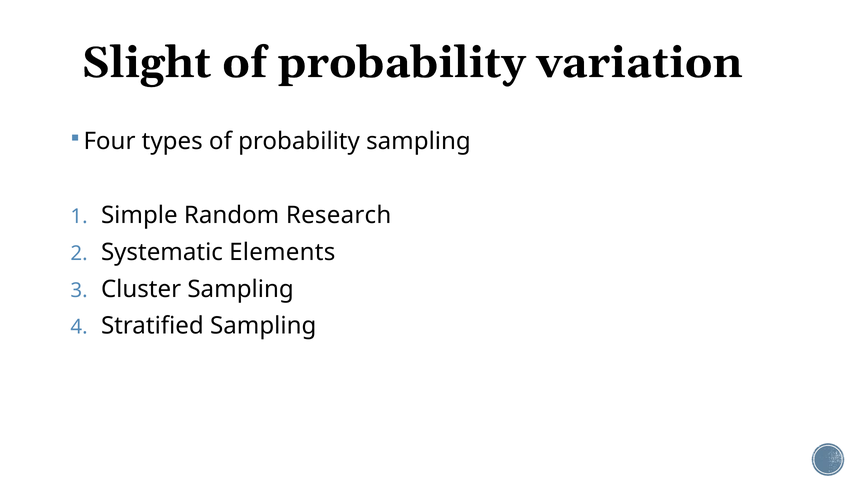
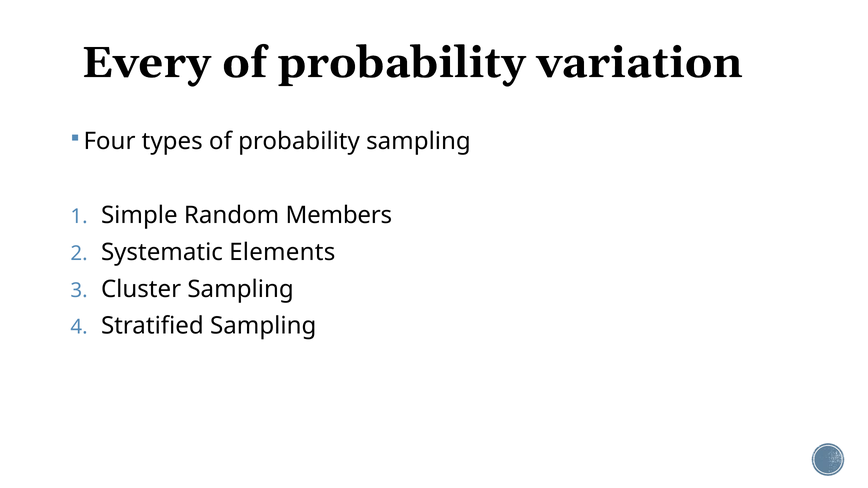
Slight: Slight -> Every (146, 63)
Research: Research -> Members (339, 215)
